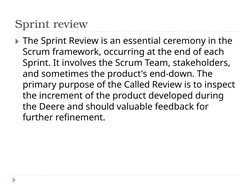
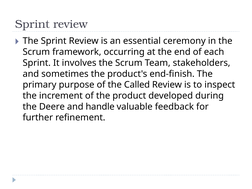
end-down: end-down -> end-finish (172, 74)
should: should -> handle (100, 107)
